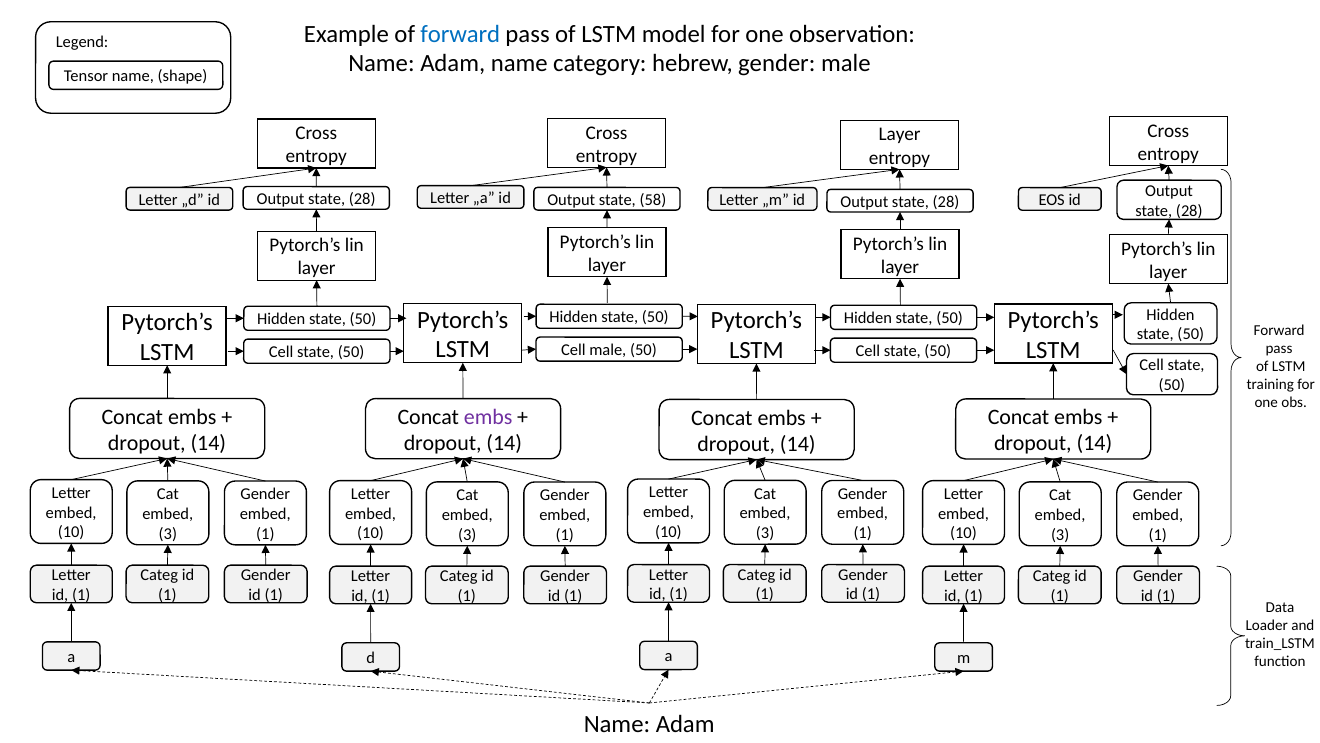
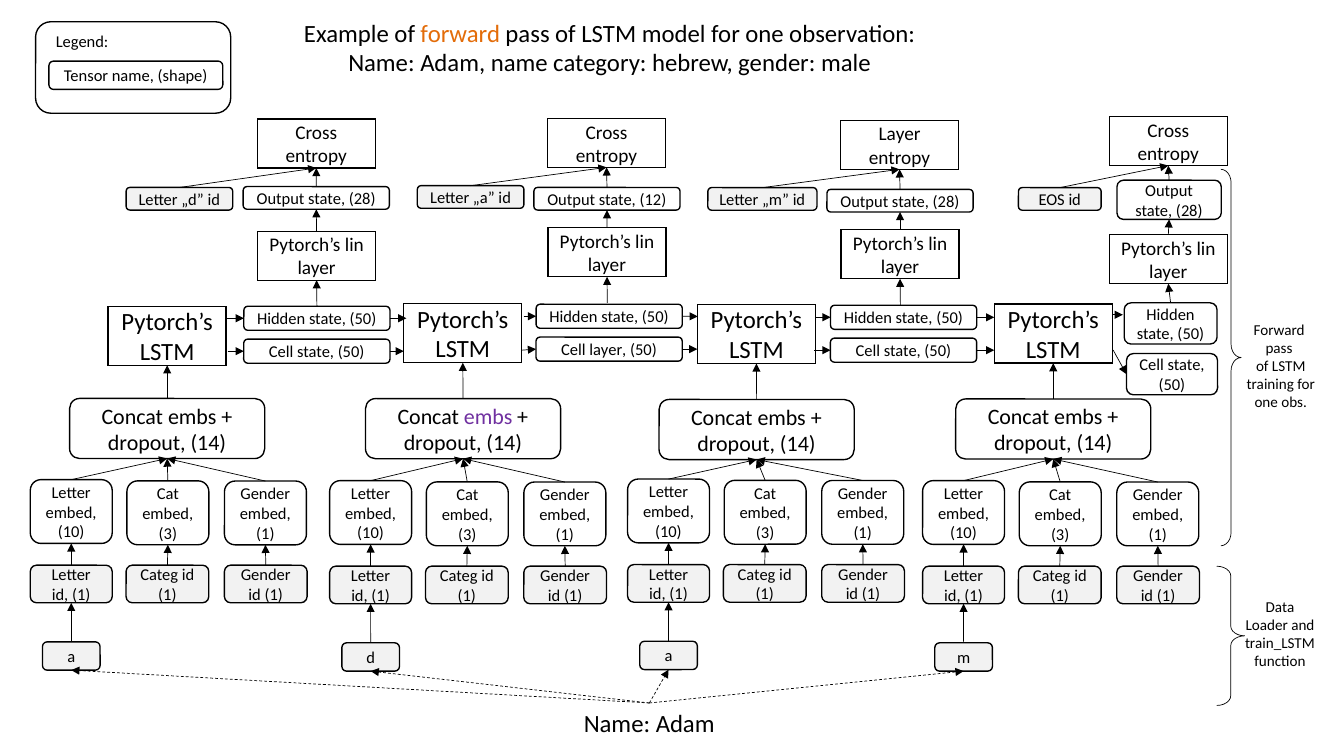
forward colour: blue -> orange (460, 34)
58: 58 -> 12 (653, 200)
Cell male: male -> layer (608, 350)
